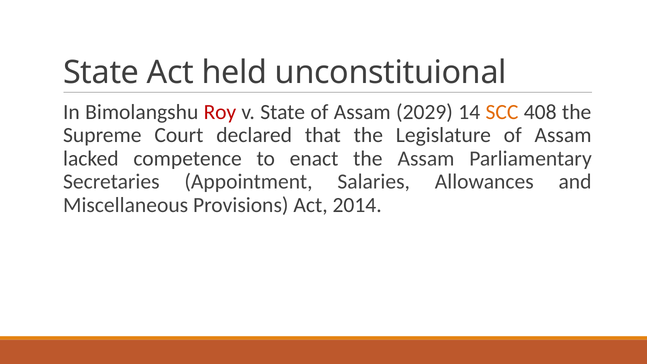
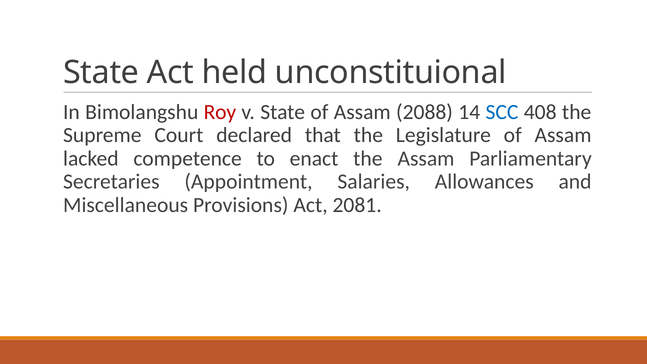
2029: 2029 -> 2088 (425, 112)
SCC colour: orange -> blue (502, 112)
2014: 2014 -> 2081 (357, 205)
